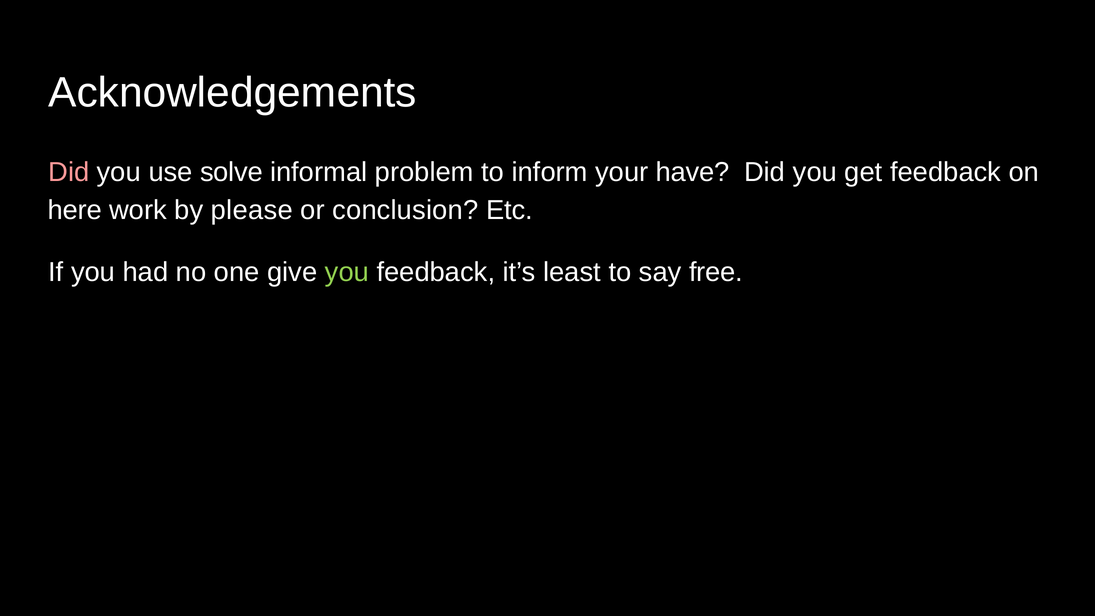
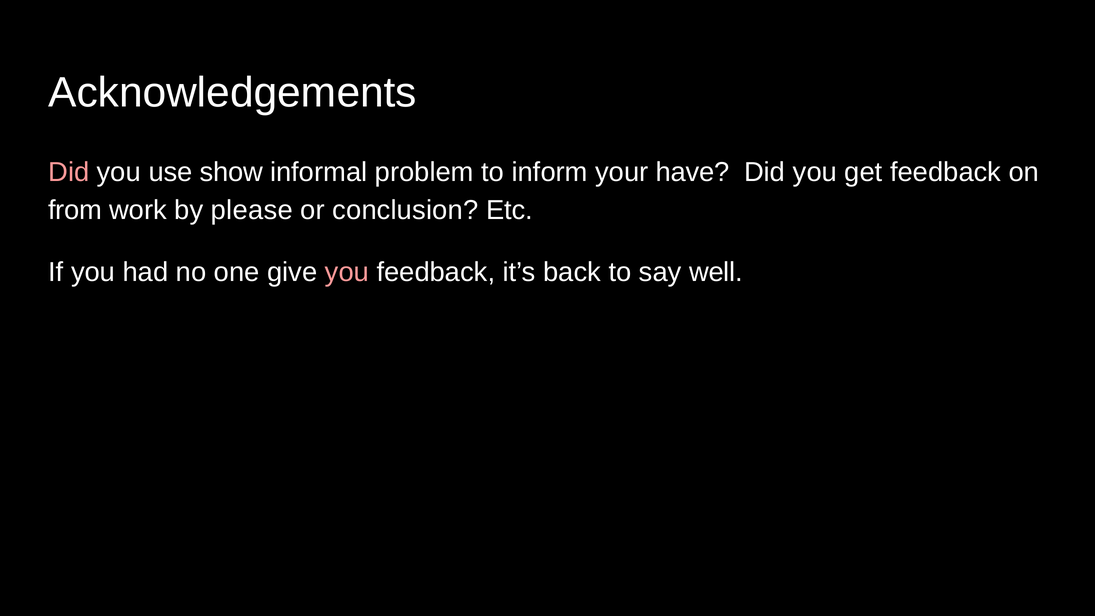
solve: solve -> show (231, 172)
here: here -> from (75, 210)
you colour: light green -> pink (347, 272)
least: least -> back (572, 272)
free: free -> well (716, 272)
